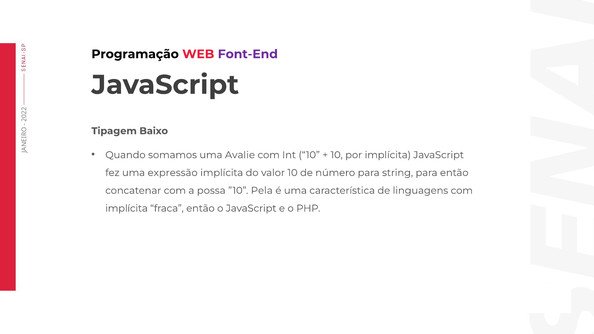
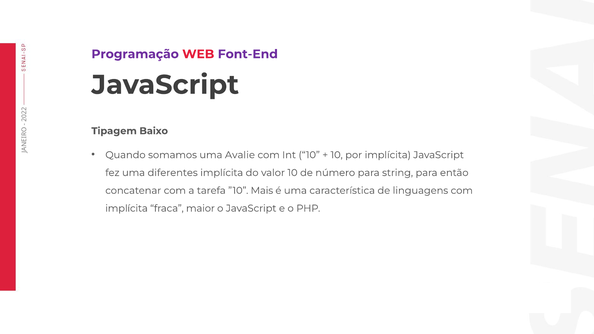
Programação colour: black -> purple (135, 54)
expressão: expressão -> diferentes (173, 173)
possa: possa -> tarefa (211, 191)
Pela: Pela -> Mais (262, 191)
fraca então: então -> maior (200, 208)
